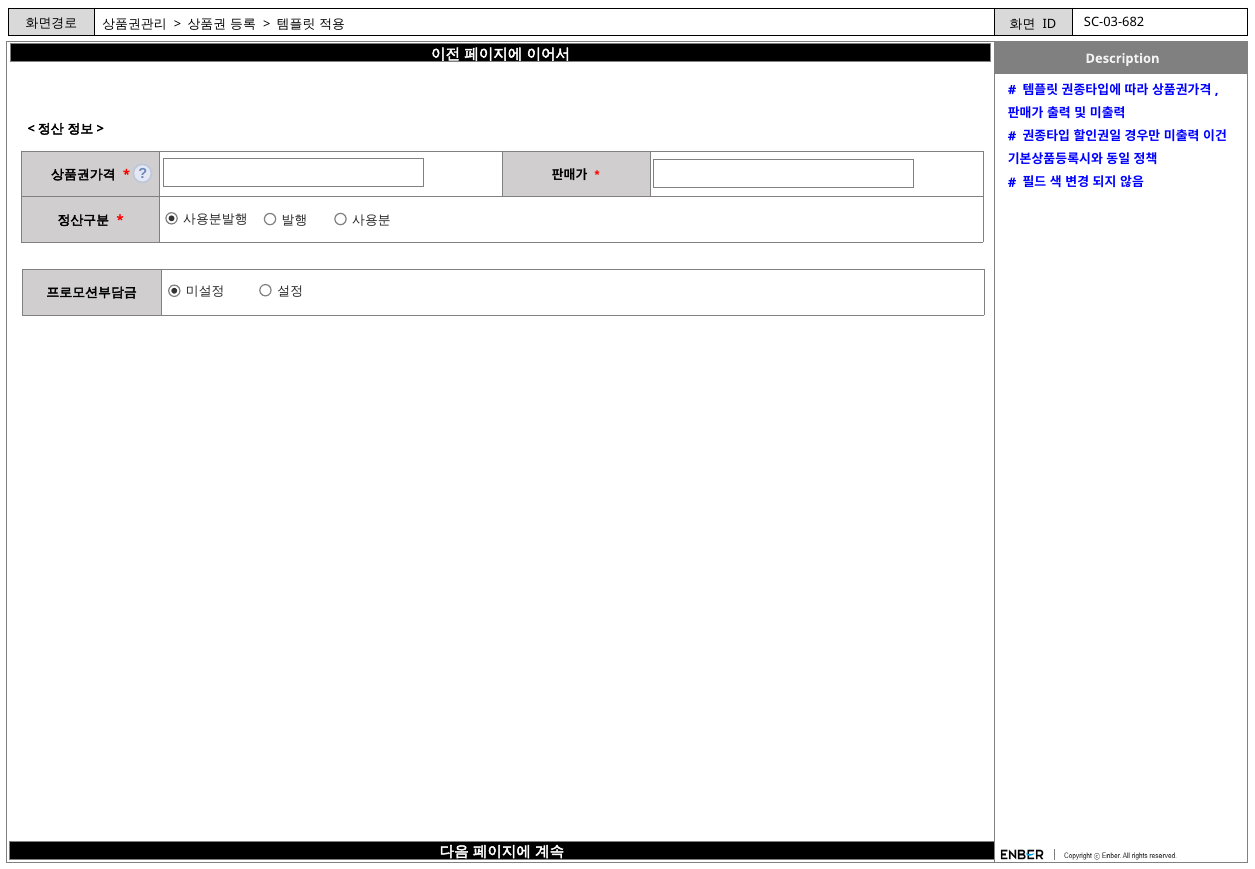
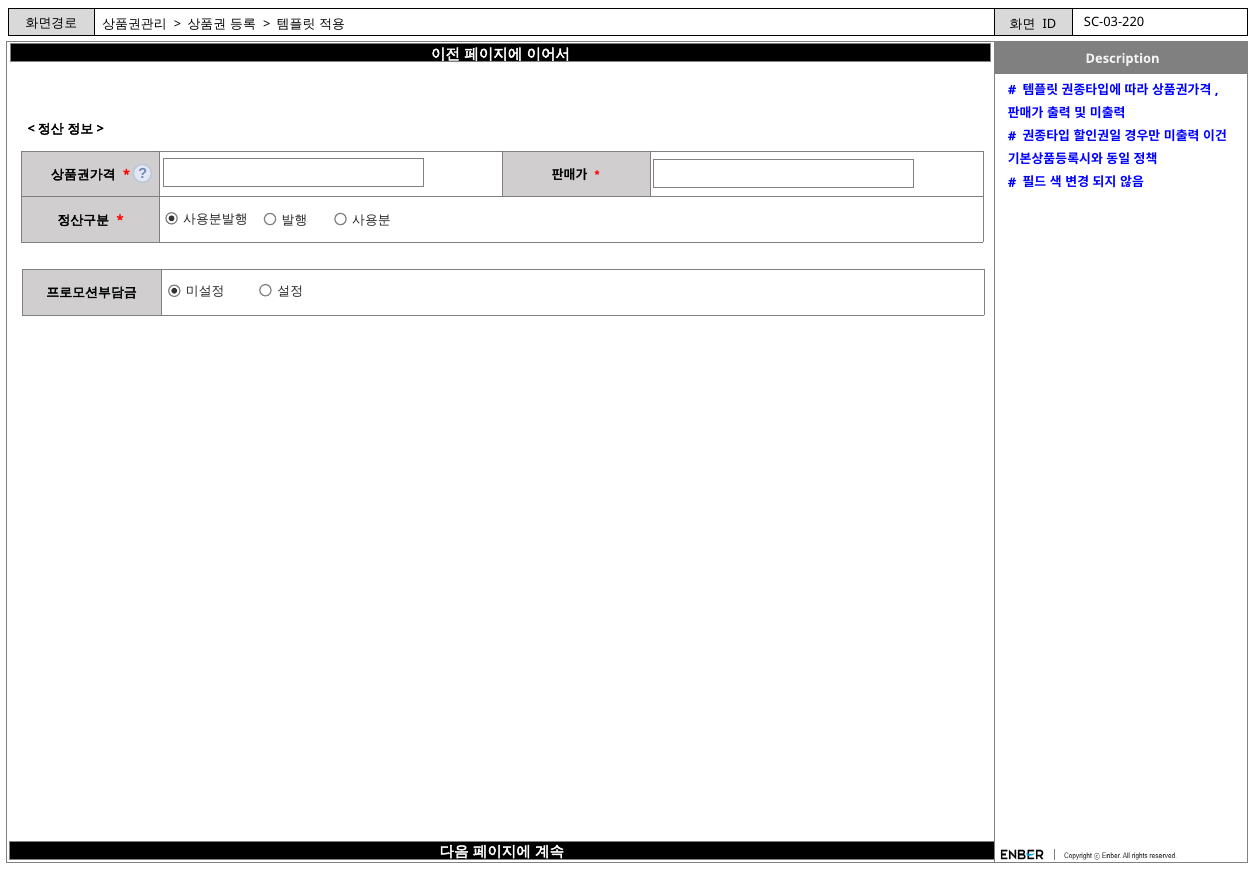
SC-03-682: SC-03-682 -> SC-03-220 (1114, 22)
